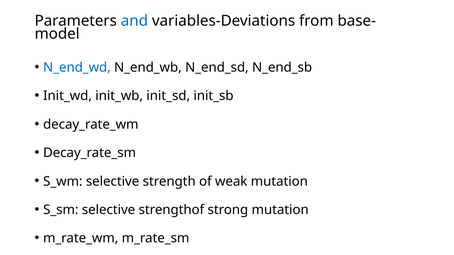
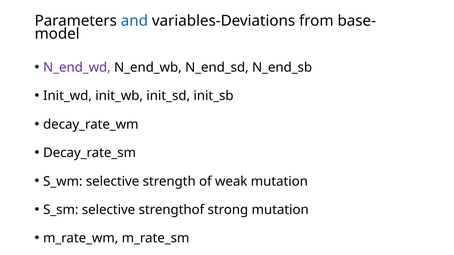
N_end_wd colour: blue -> purple (77, 68)
